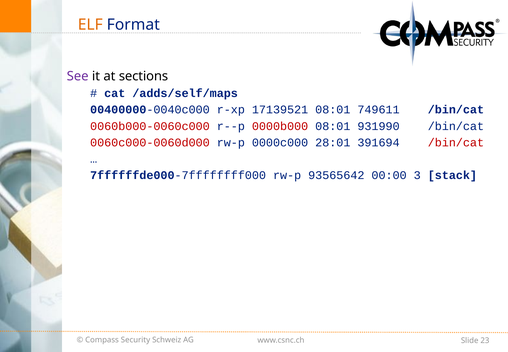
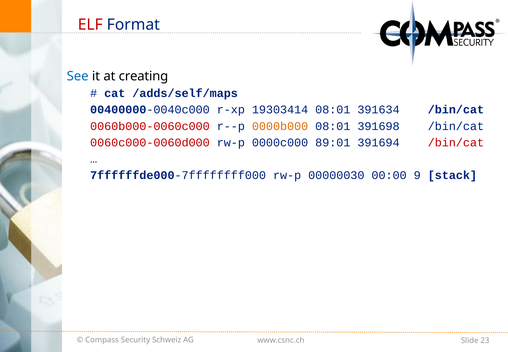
ELF colour: orange -> red (90, 25)
See colour: purple -> blue (78, 76)
sections: sections -> creating (143, 76)
17139521: 17139521 -> 19303414 (280, 110)
749611: 749611 -> 391634 (379, 110)
0000b000 colour: red -> orange (280, 126)
931990: 931990 -> 391698 (379, 126)
28:01: 28:01 -> 89:01 (333, 142)
93565642: 93565642 -> 00000030 (336, 175)
3: 3 -> 9 (417, 175)
